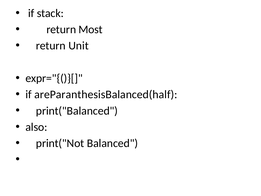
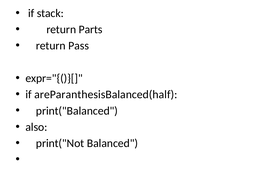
Most: Most -> Parts (91, 29)
Unit: Unit -> Pass (79, 46)
